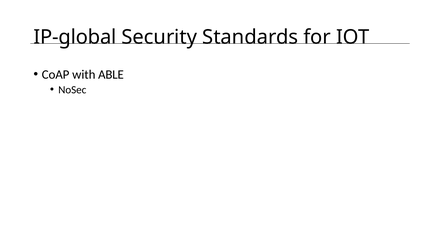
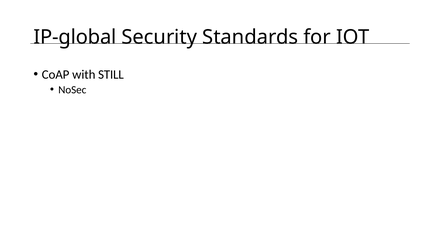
ABLE: ABLE -> STILL (111, 74)
